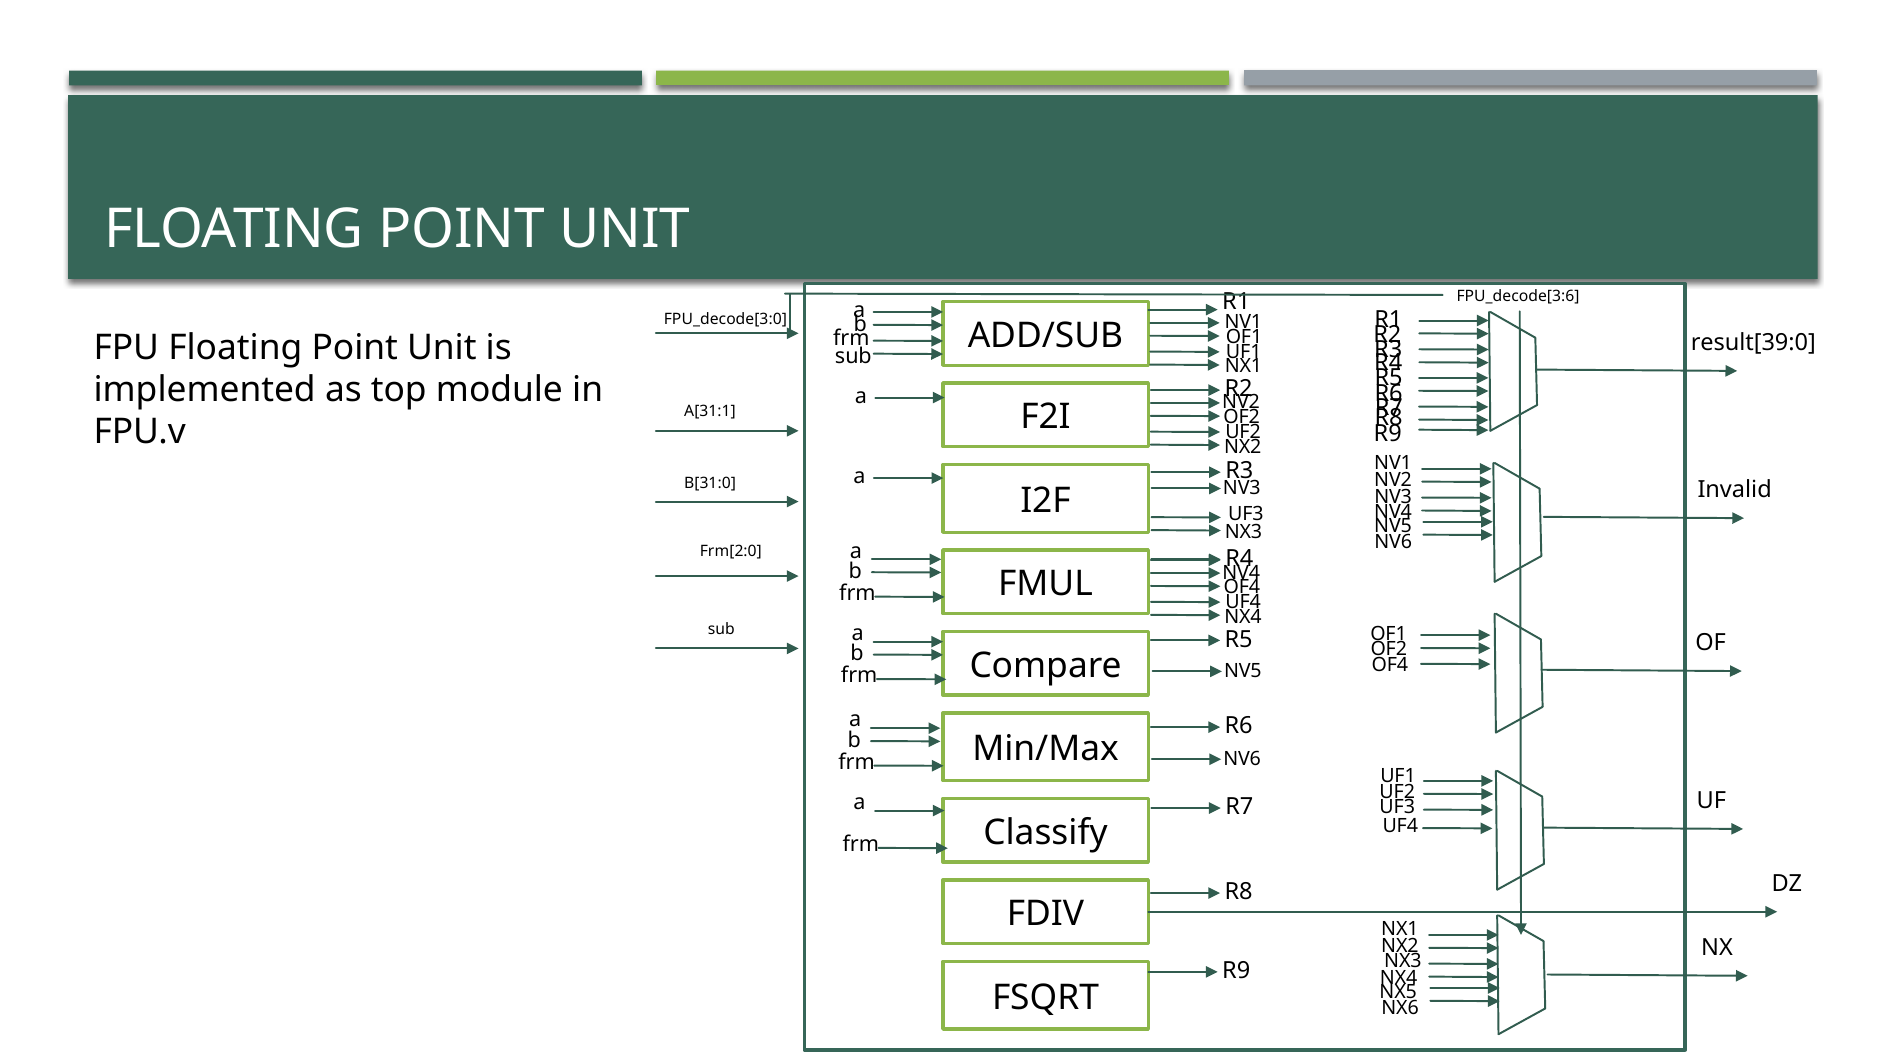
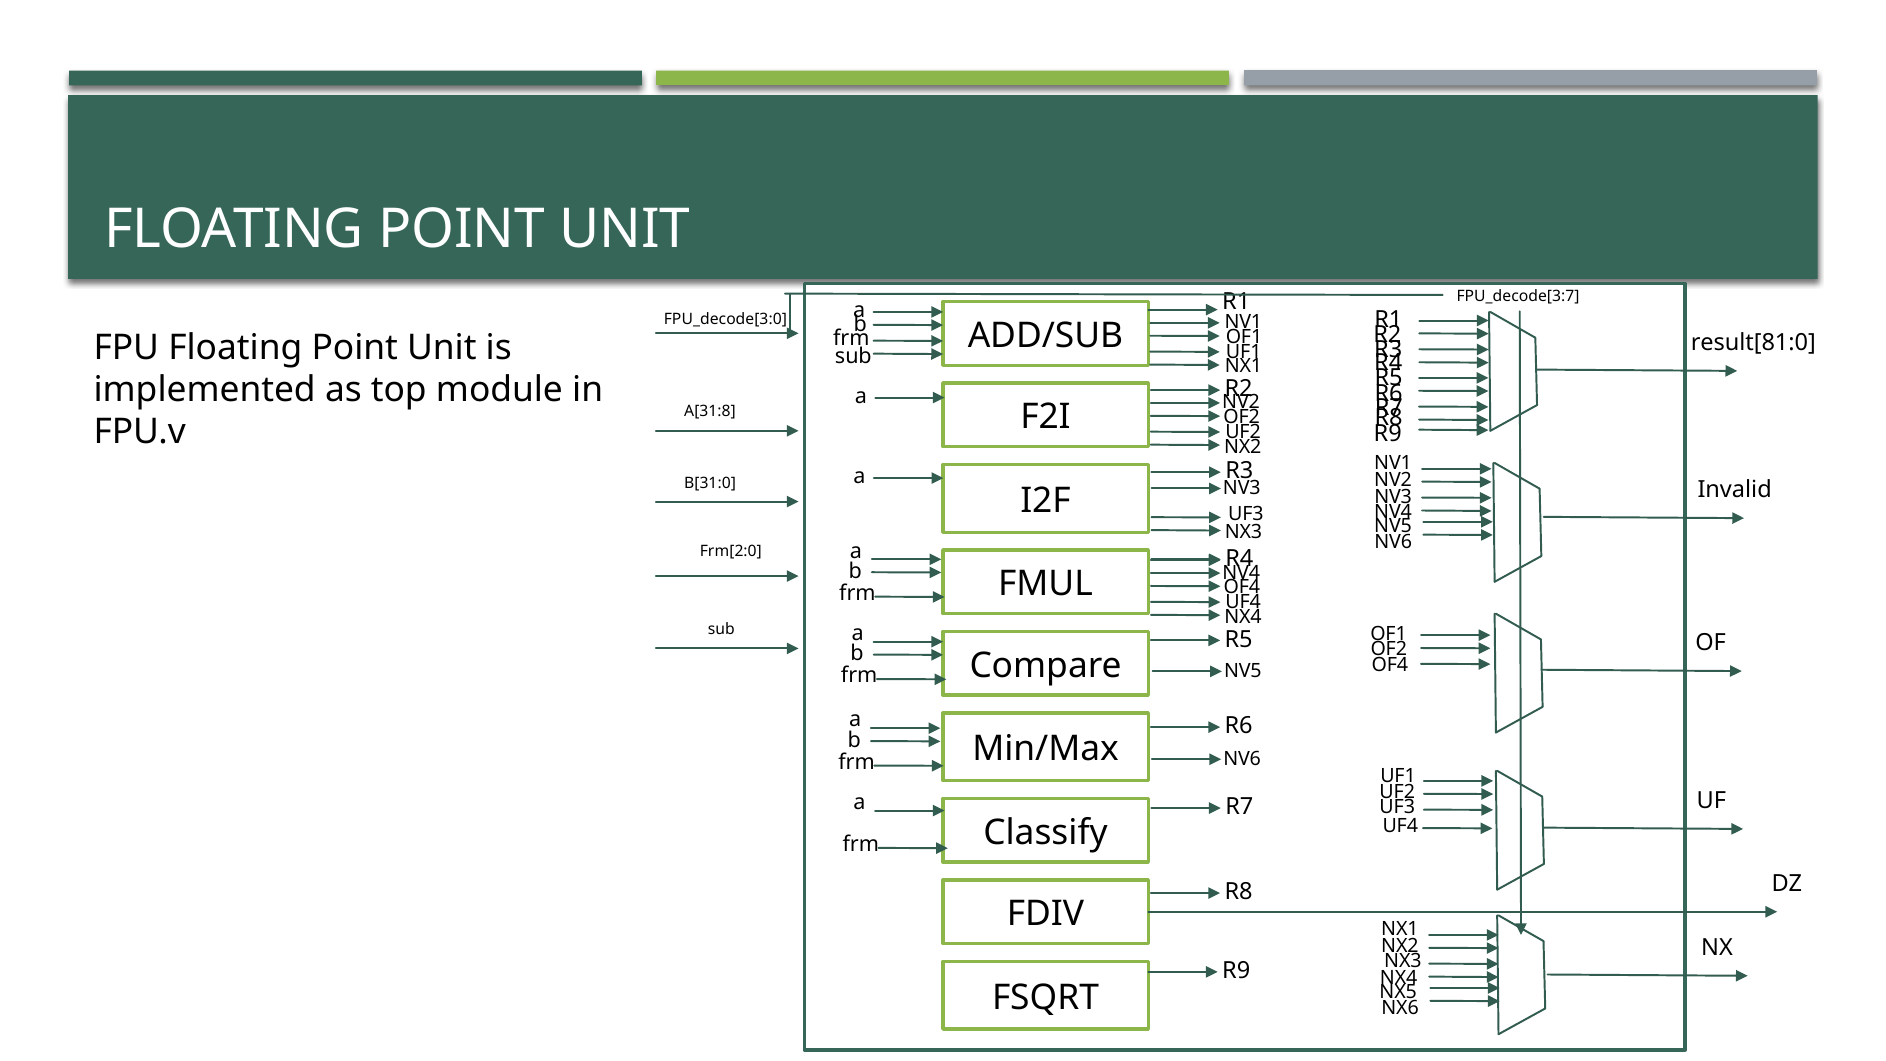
FPU_decode[3:6: FPU_decode[3:6 -> FPU_decode[3:7 (1518, 296)
result[39:0: result[39:0 -> result[81:0 (1753, 342)
A[31:1: A[31:1 -> A[31:8 (710, 411)
